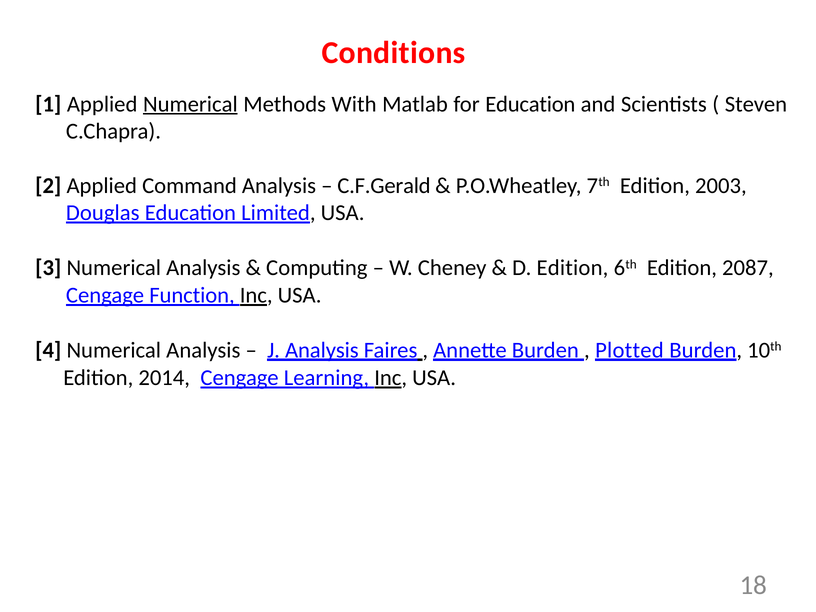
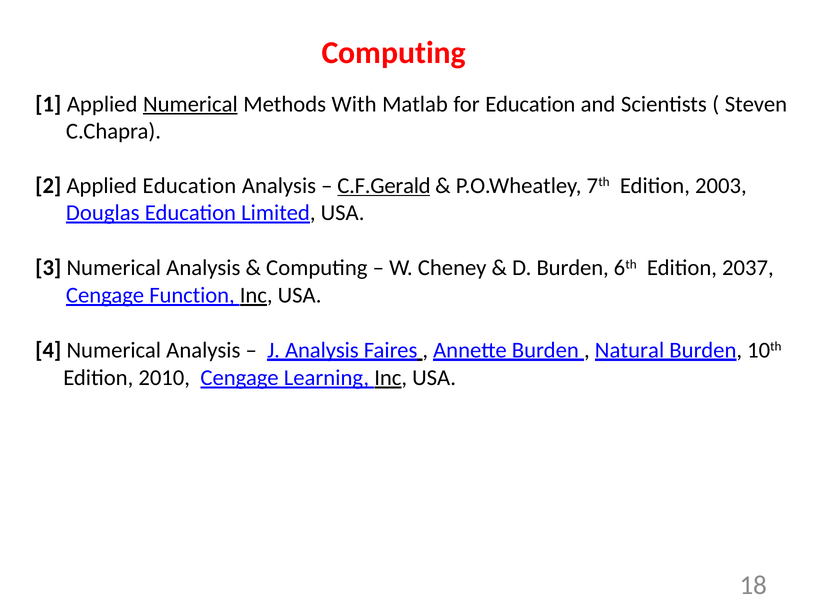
Conditions: Conditions -> Computing (394, 53)
Applied Command: Command -> Education (189, 186)
C.F.Gerald underline: none -> present (384, 186)
D Edition: Edition -> Burden (573, 268)
2087: 2087 -> 2037 (748, 268)
Plotted: Plotted -> Natural (630, 350)
2014: 2014 -> 2010 (164, 378)
